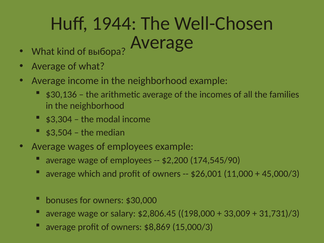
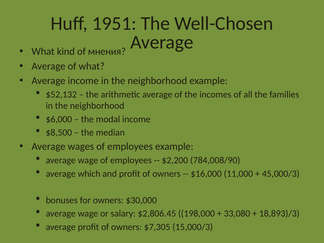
1944: 1944 -> 1951 (114, 24)
выбора: выбора -> мнения (107, 52)
$30,136: $30,136 -> $52,132 (61, 95)
$3,304: $3,304 -> $6,000 (59, 119)
$3,504: $3,504 -> $8,500 (59, 132)
174,545/90: 174,545/90 -> 784,008/90 (215, 160)
$26,001: $26,001 -> $16,000 (206, 174)
33,009: 33,009 -> 33,080 (237, 214)
31,731)/3: 31,731)/3 -> 18,893)/3 (279, 214)
$8,869: $8,869 -> $7,305 (157, 227)
